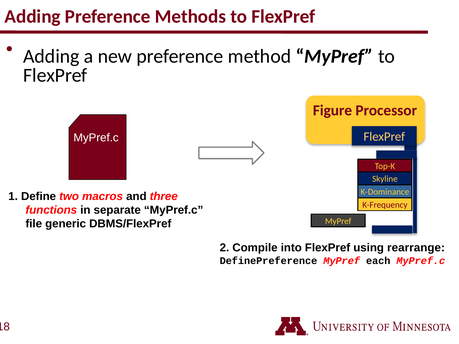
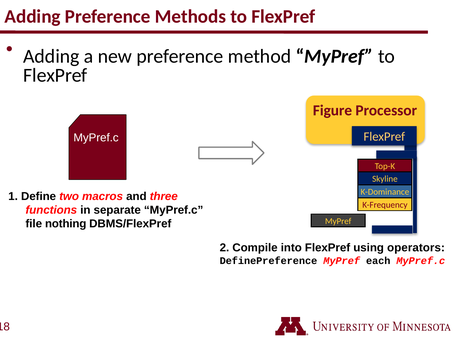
generic: generic -> nothing (66, 224)
rearrange: rearrange -> operators (416, 248)
